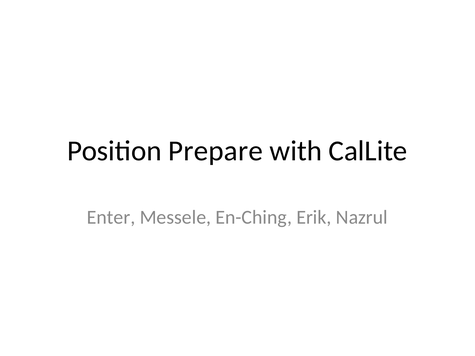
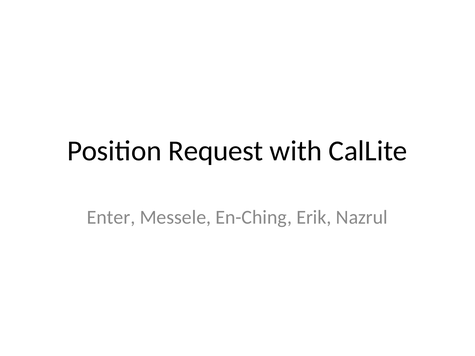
Prepare: Prepare -> Request (216, 151)
